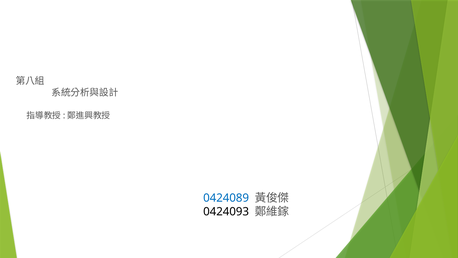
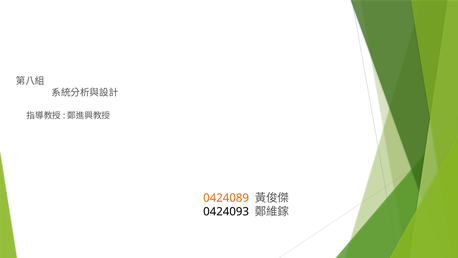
0424089 colour: blue -> orange (226, 198)
